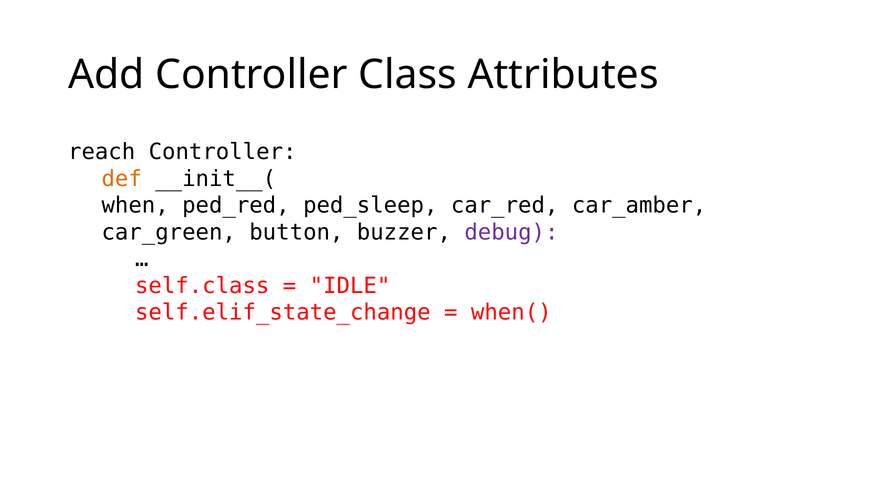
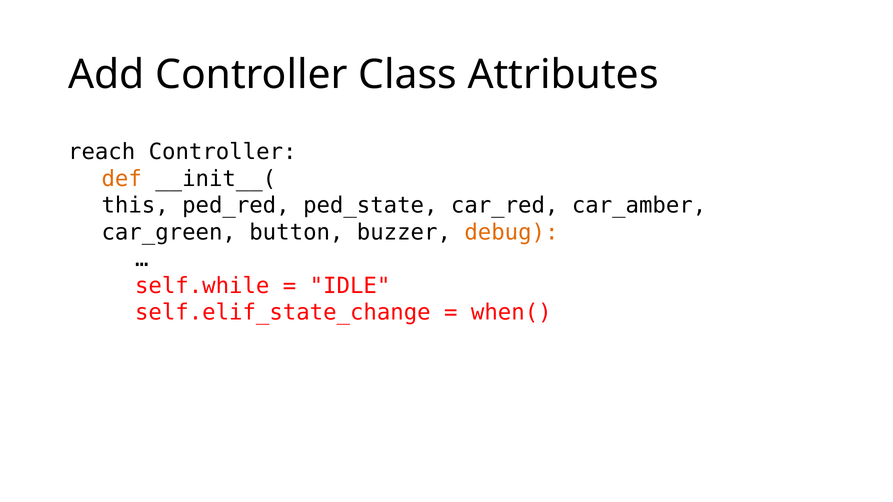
when: when -> this (135, 206)
ped_sleep: ped_sleep -> ped_state (370, 206)
debug colour: purple -> orange (511, 232)
self.class: self.class -> self.while (202, 286)
